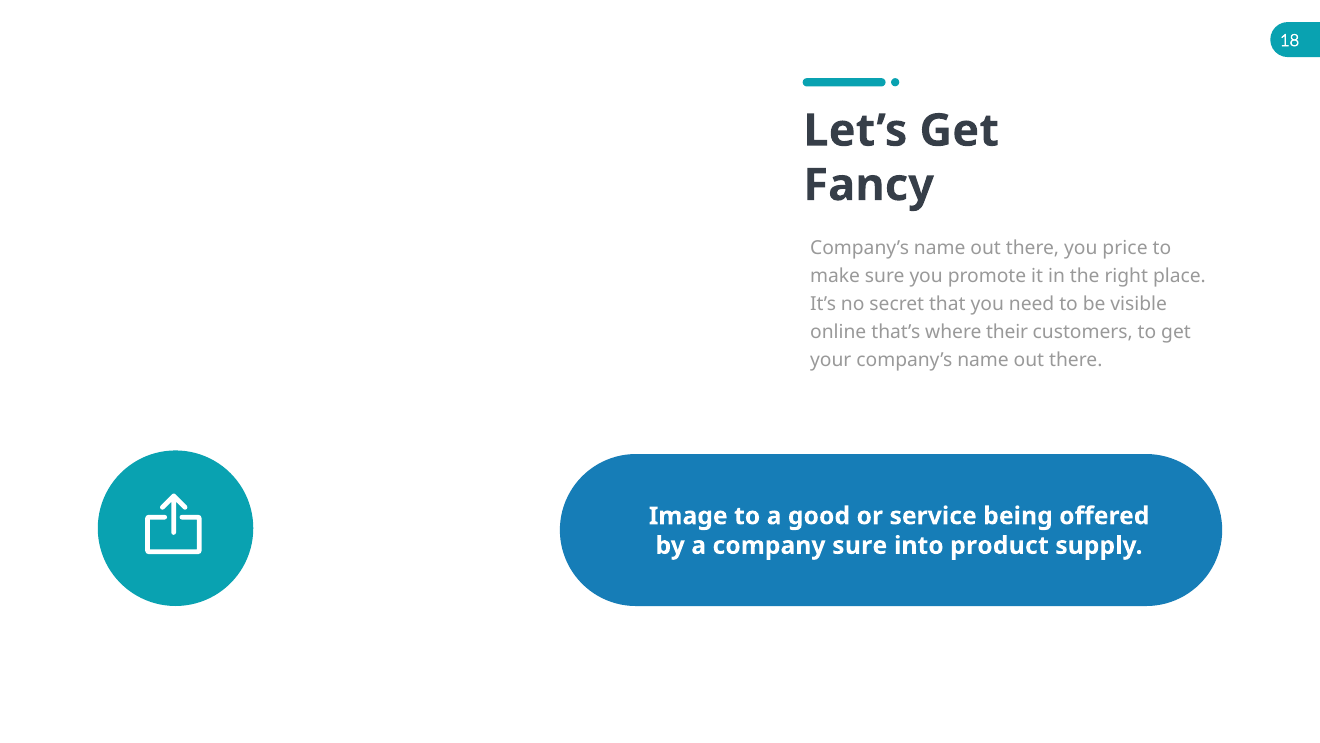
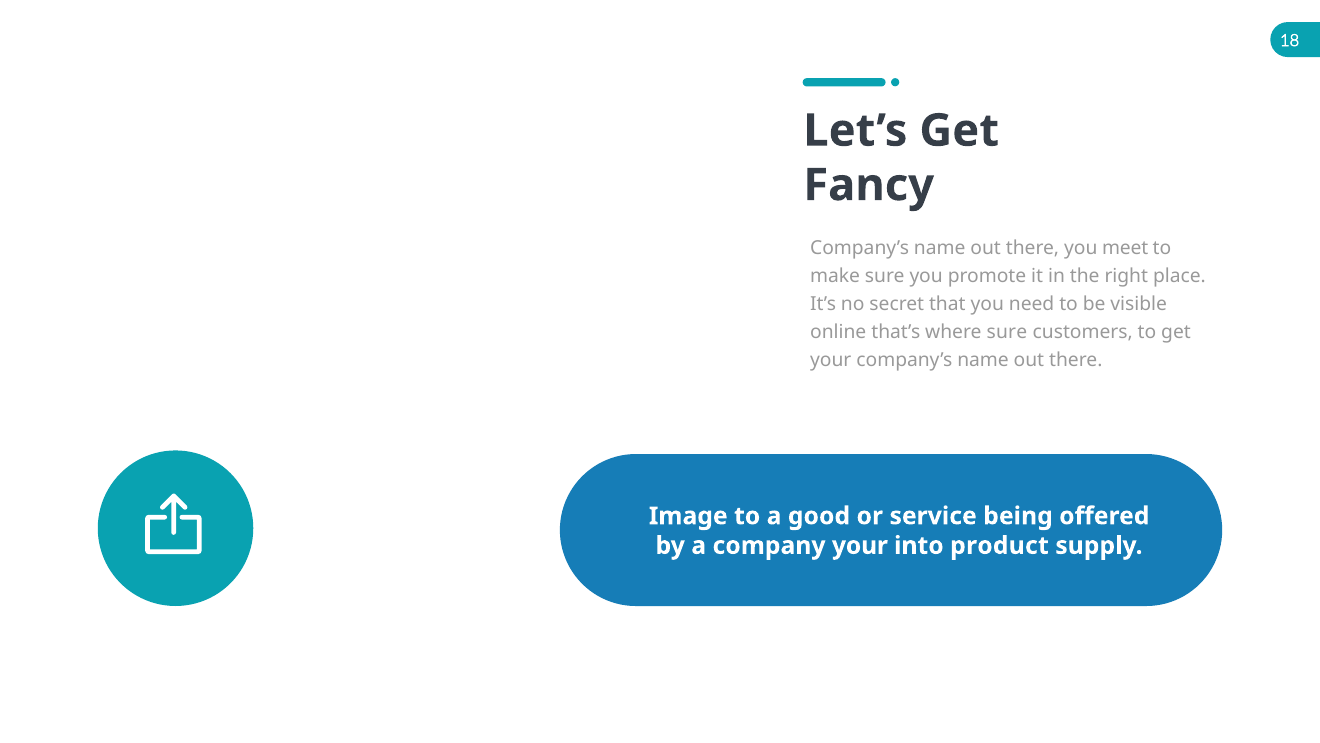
price: price -> meet (1125, 248)
where their: their -> sure (1007, 332)
company sure: sure -> your (860, 545)
